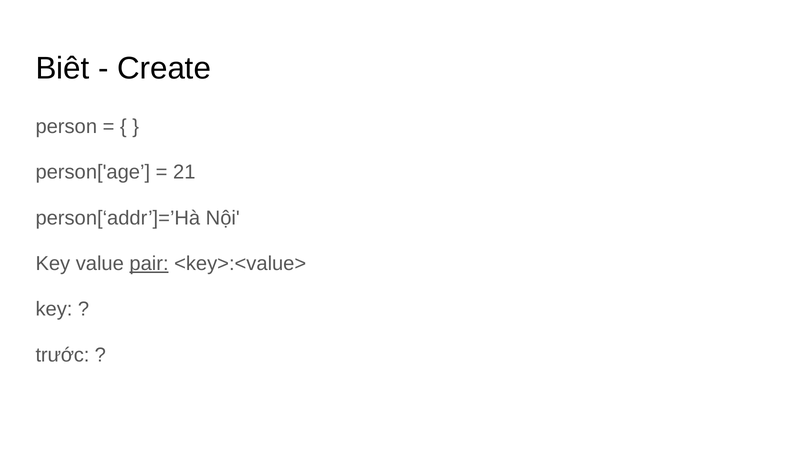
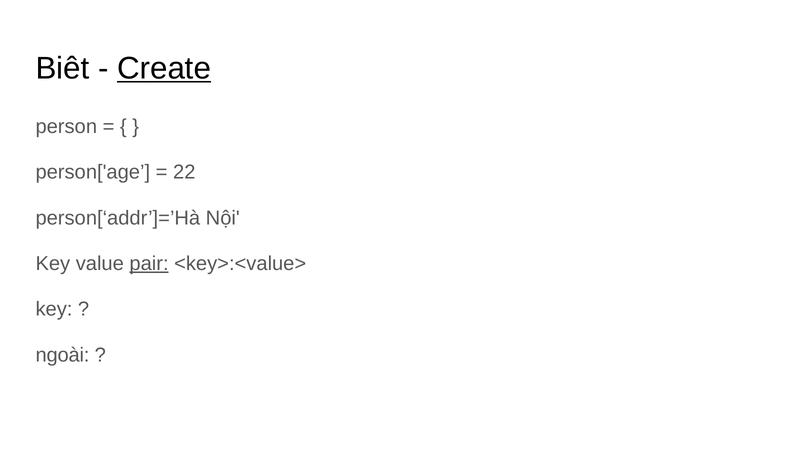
Create underline: none -> present (164, 68)
21: 21 -> 22 (184, 172)
trước: trước -> ngoài (62, 355)
